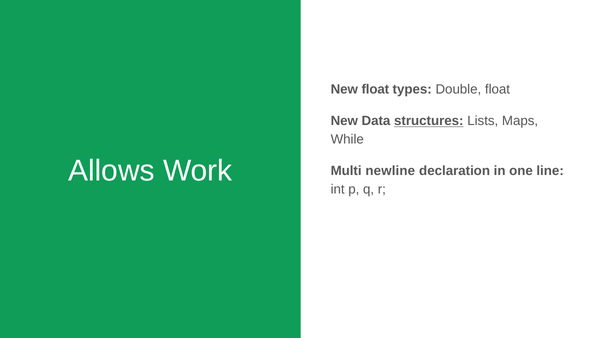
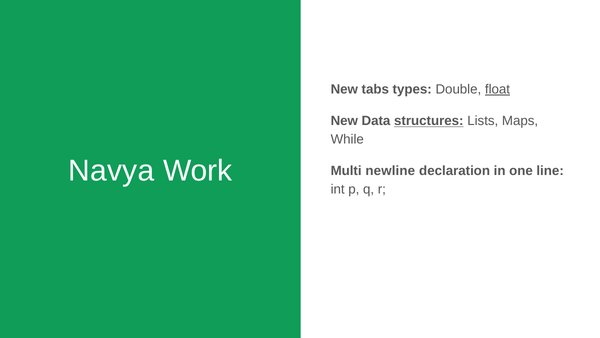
New float: float -> tabs (375, 89)
float underline: none -> present (498, 89)
Allows: Allows -> Navya (111, 171)
